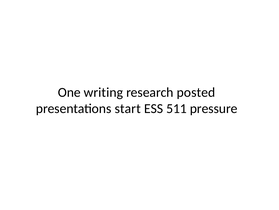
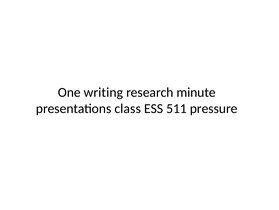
posted: posted -> minute (196, 92)
start: start -> class (128, 108)
